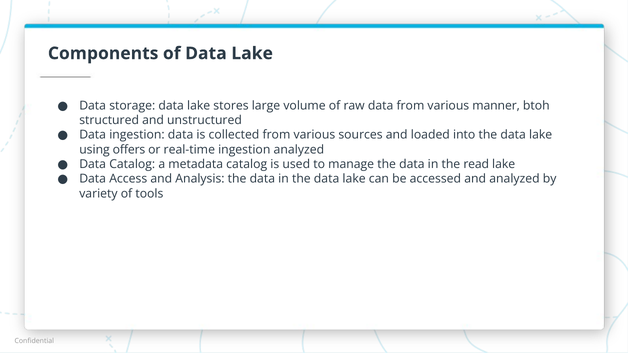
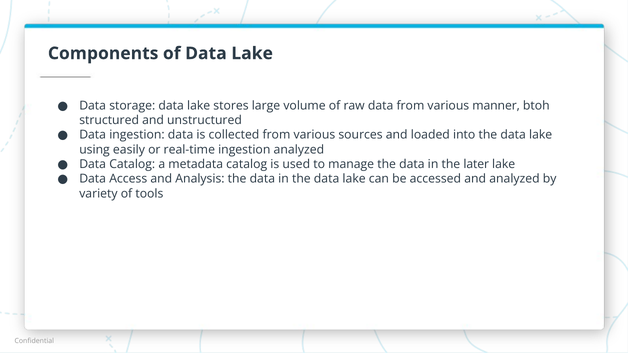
offers: offers -> easily (129, 150)
read: read -> later (476, 164)
